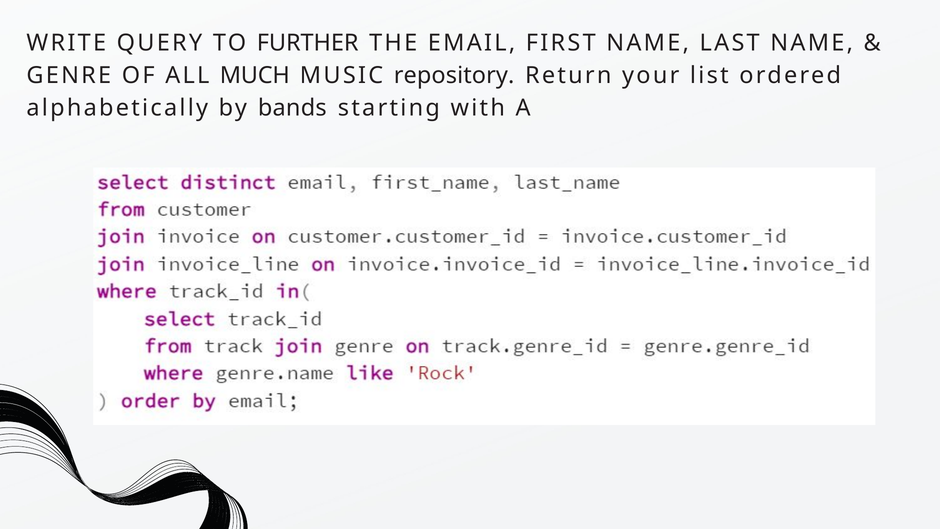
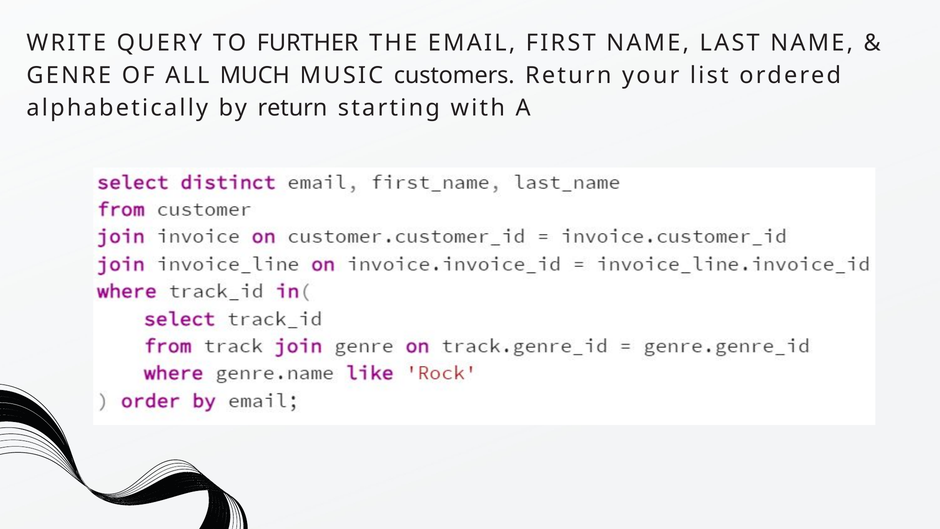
repository: repository -> customers (454, 76)
by bands: bands -> return (292, 108)
